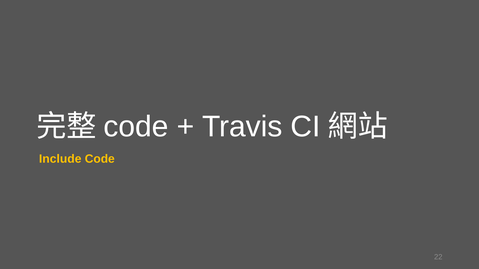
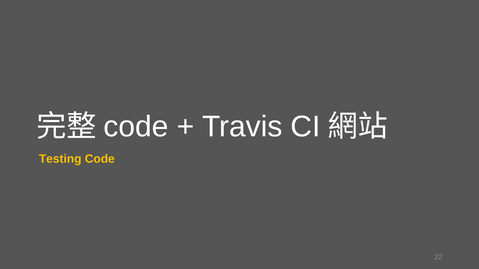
Include: Include -> Testing (60, 159)
